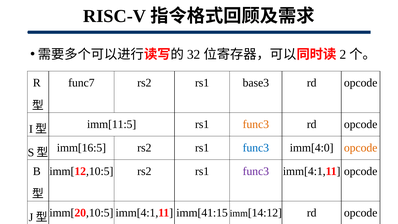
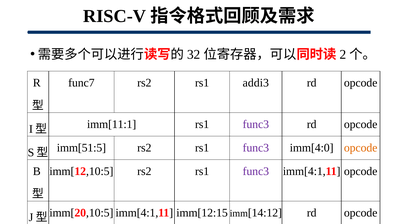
base3: base3 -> addi3 (256, 83)
imm[11:5: imm[11:5 -> imm[11:1 (112, 124)
func3 colour: orange -> purple (256, 124)
imm[16:5: imm[16:5 -> imm[51:5 (81, 148)
func3 colour: blue -> purple (256, 148)
imm[41:15: imm[41:15 -> imm[12:15 (202, 213)
